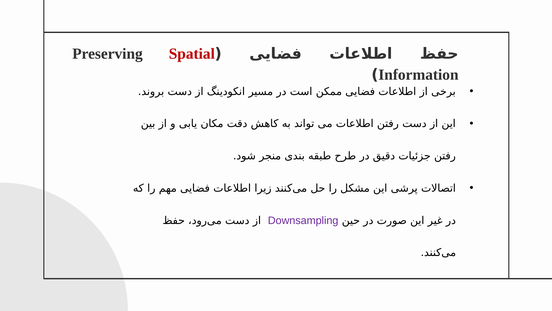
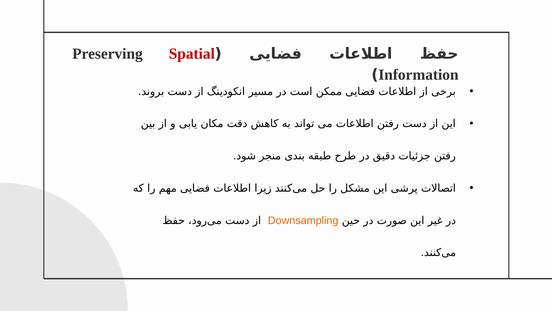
Downsampling colour: purple -> orange (303, 220)
